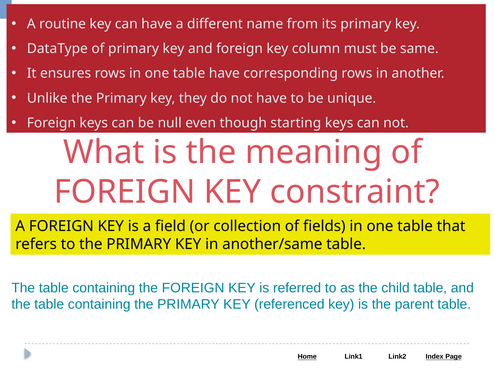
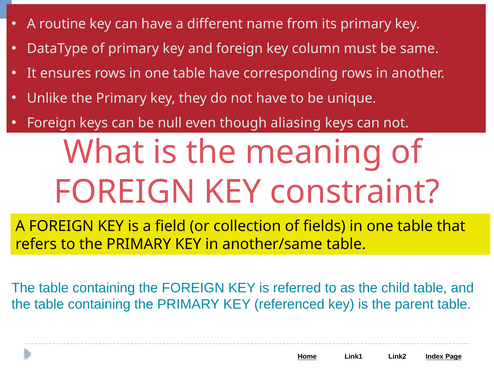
starting: starting -> aliasing (296, 123)
